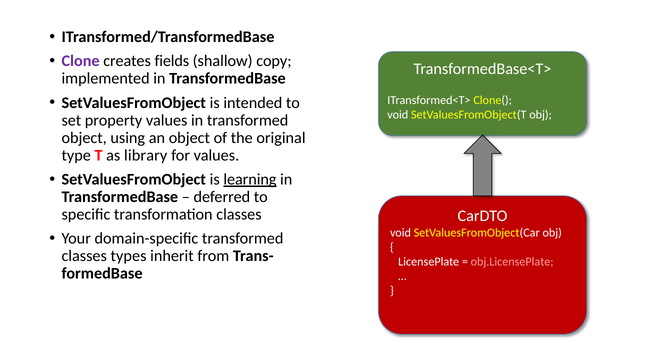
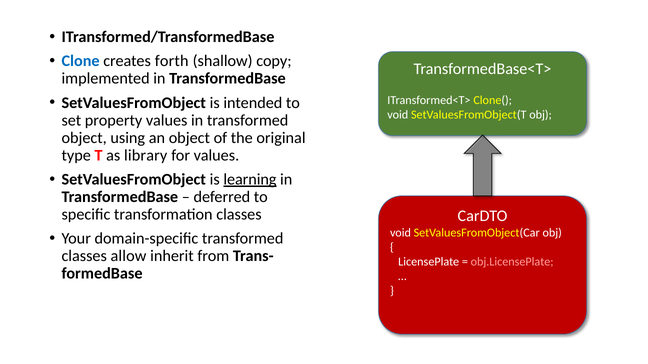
Clone colour: purple -> blue (81, 61)
fields: fields -> forth (172, 61)
types: types -> allow (128, 256)
